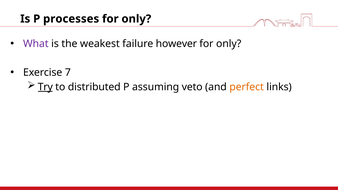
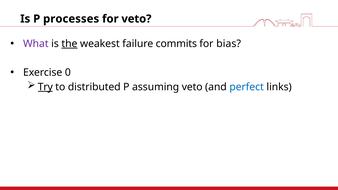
only: only -> veto (136, 19)
the underline: none -> present (69, 44)
however: however -> commits (176, 44)
only: only -> bias (229, 44)
7: 7 -> 0 (68, 73)
perfect colour: orange -> blue (247, 87)
